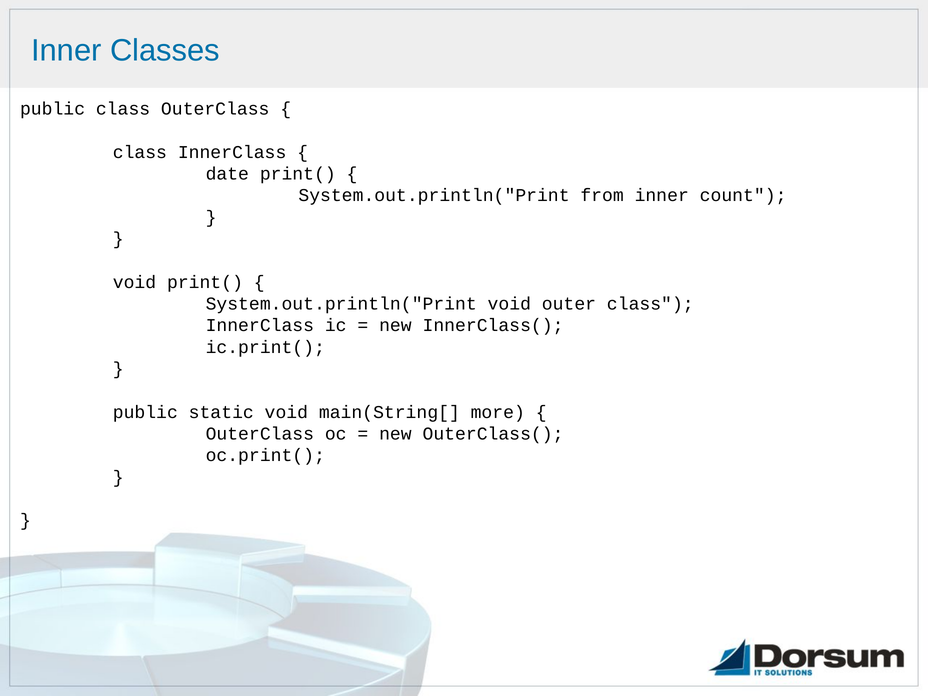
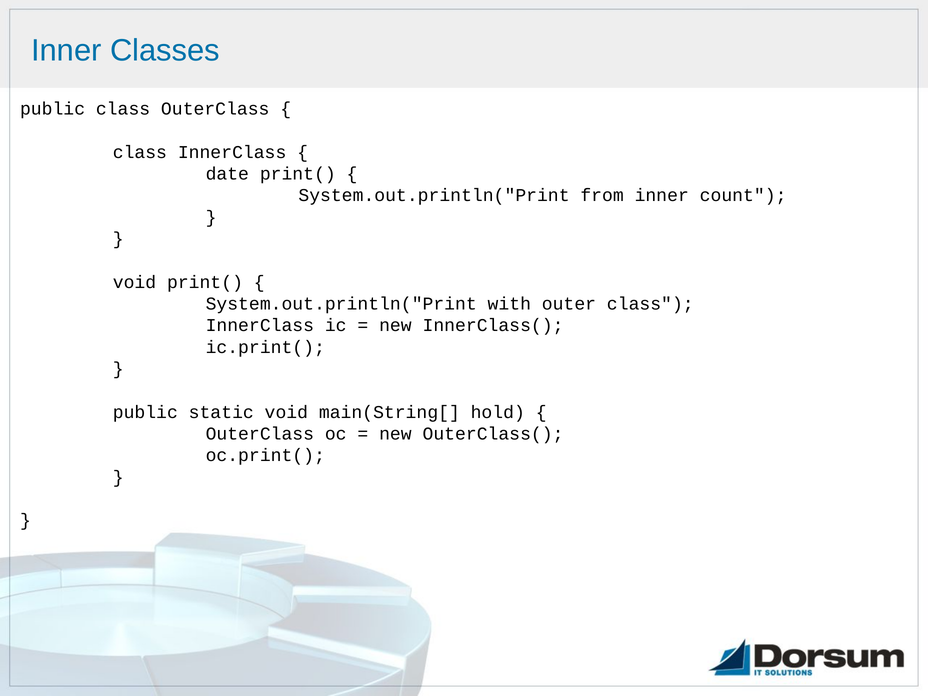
System.out.println("Print void: void -> with (509, 304)
more: more -> hold (498, 412)
